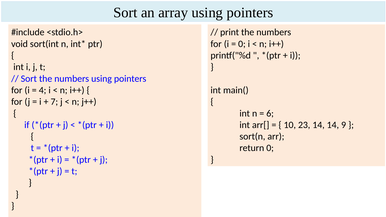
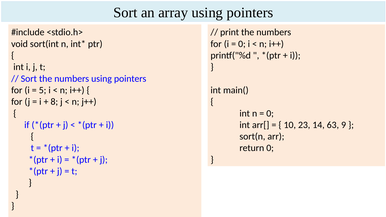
4: 4 -> 5 (43, 90)
7: 7 -> 8 (54, 102)
6: 6 -> 0 (270, 113)
14 14: 14 -> 63 (333, 125)
